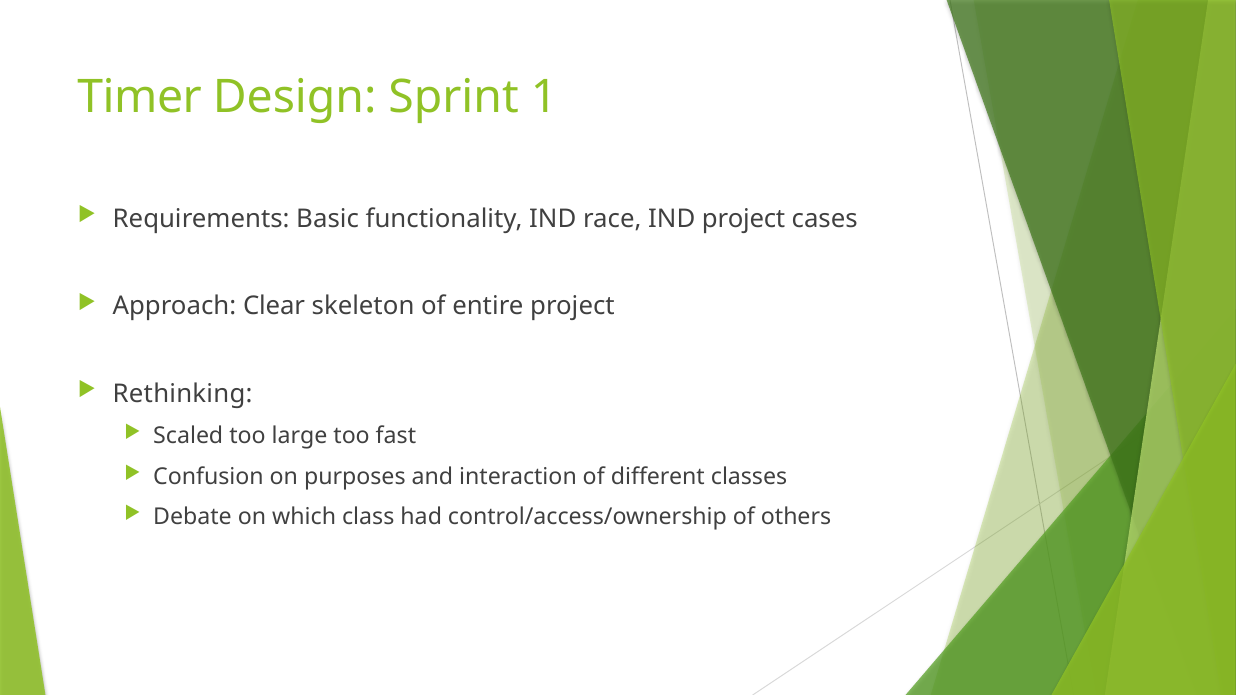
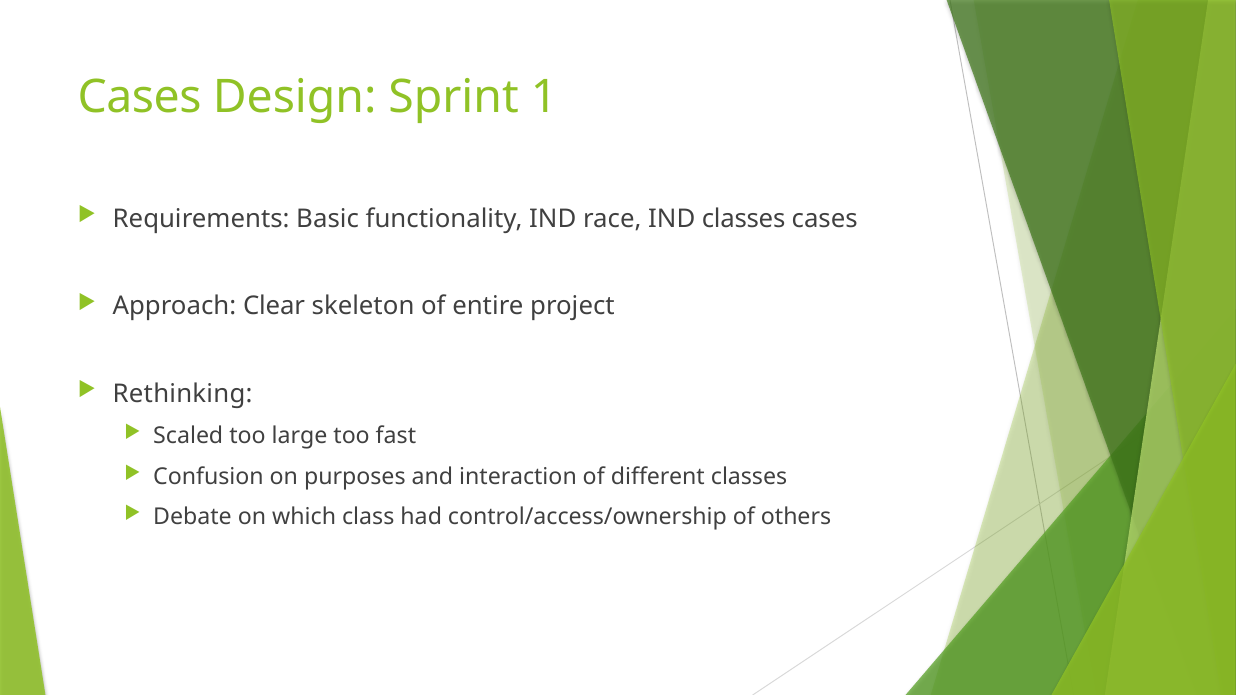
Timer: Timer -> Cases (140, 97)
IND project: project -> classes (744, 219)
